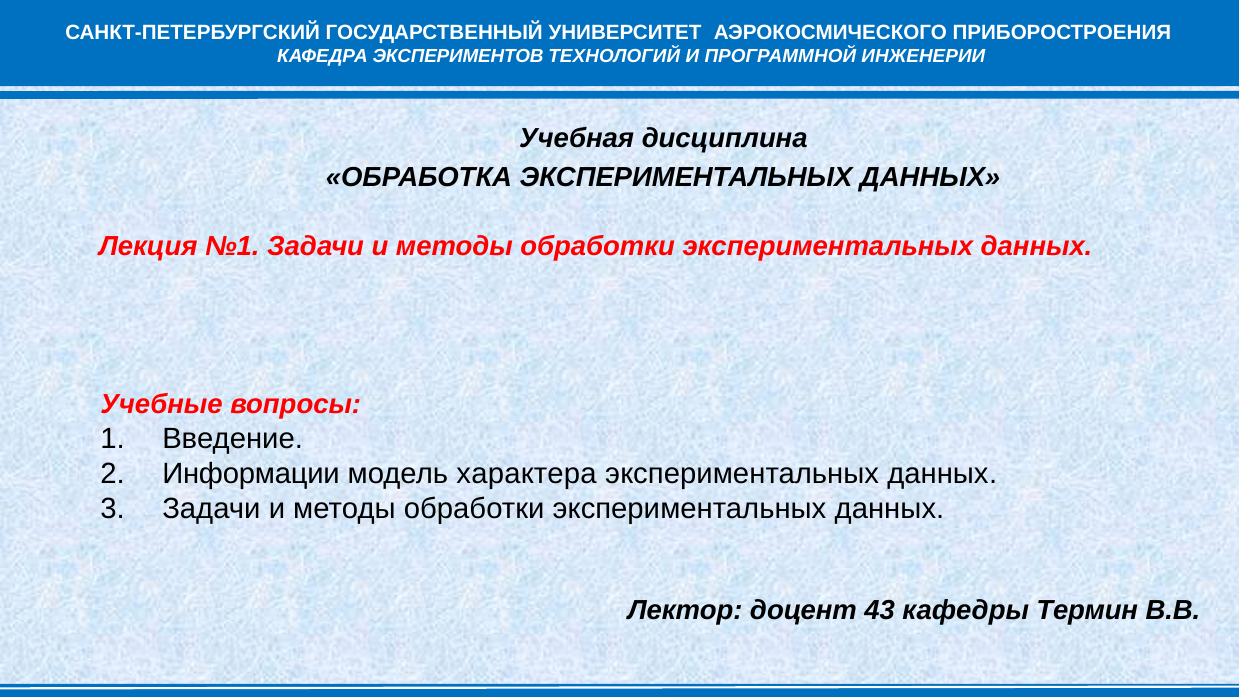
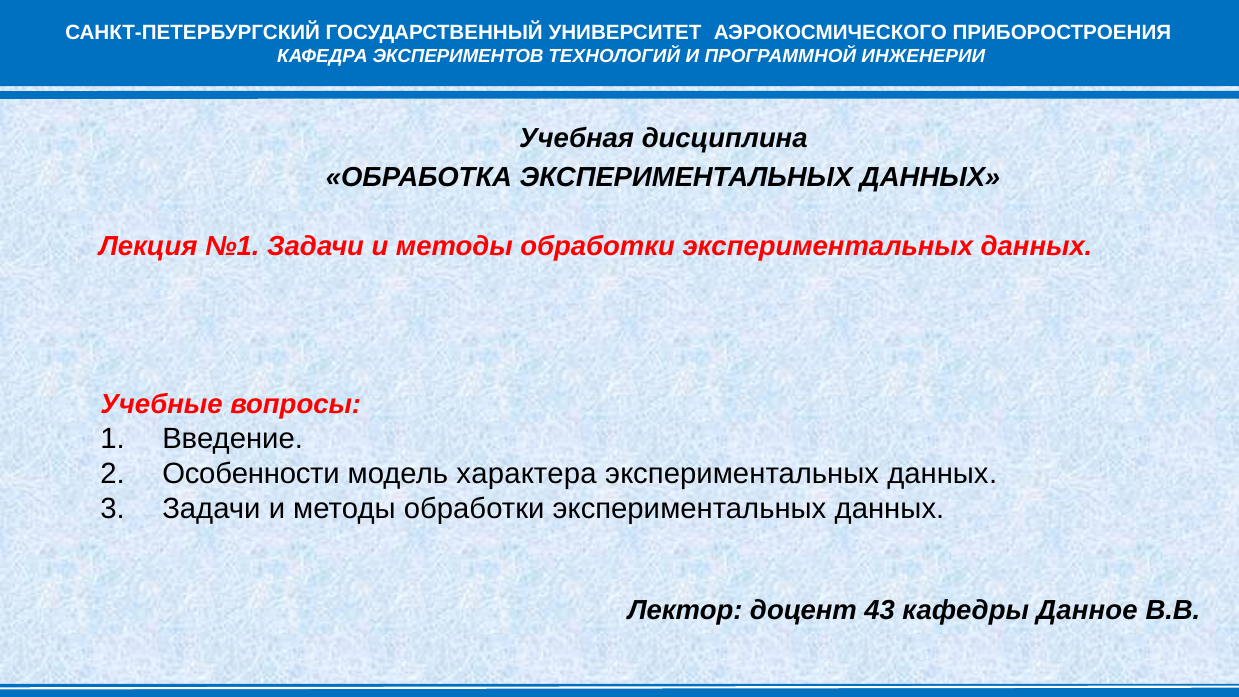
Информации: Информации -> Особенности (251, 474)
Термин: Термин -> Данное (1087, 610)
